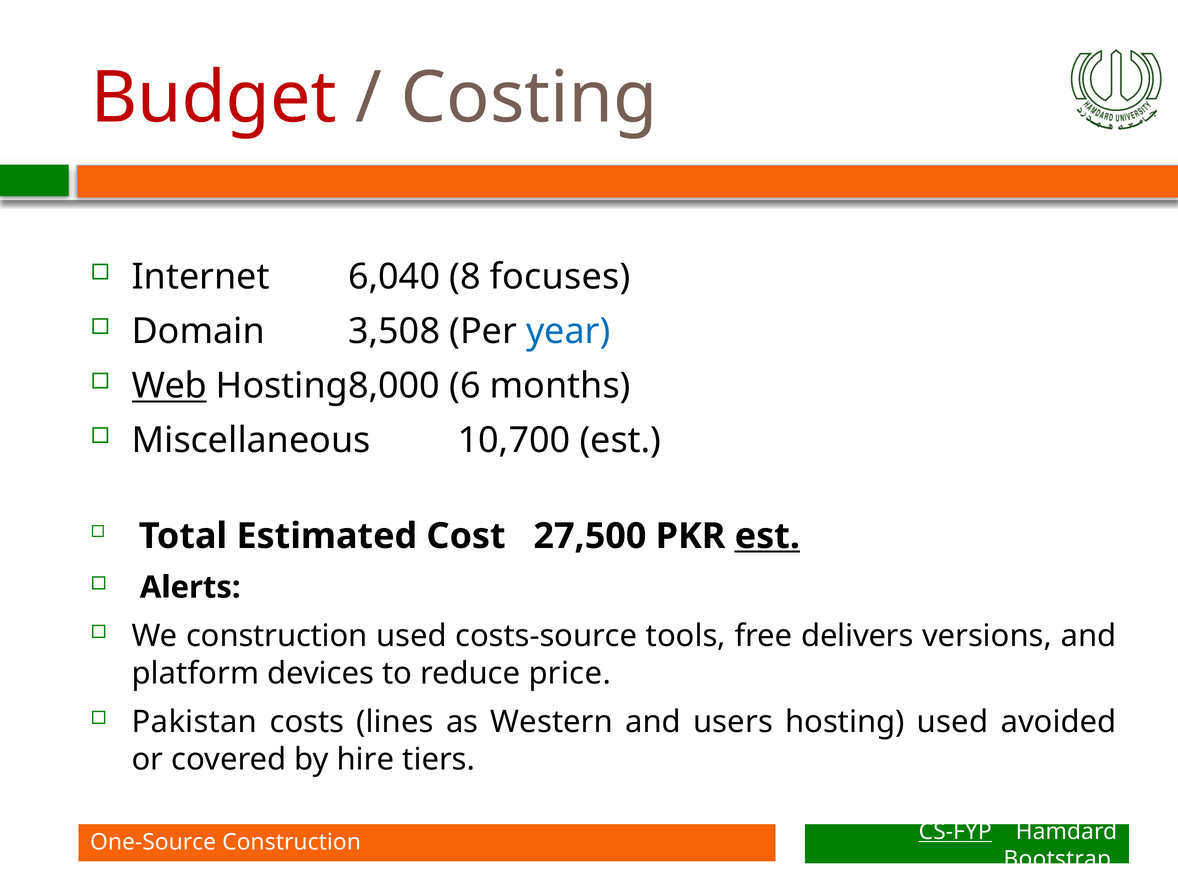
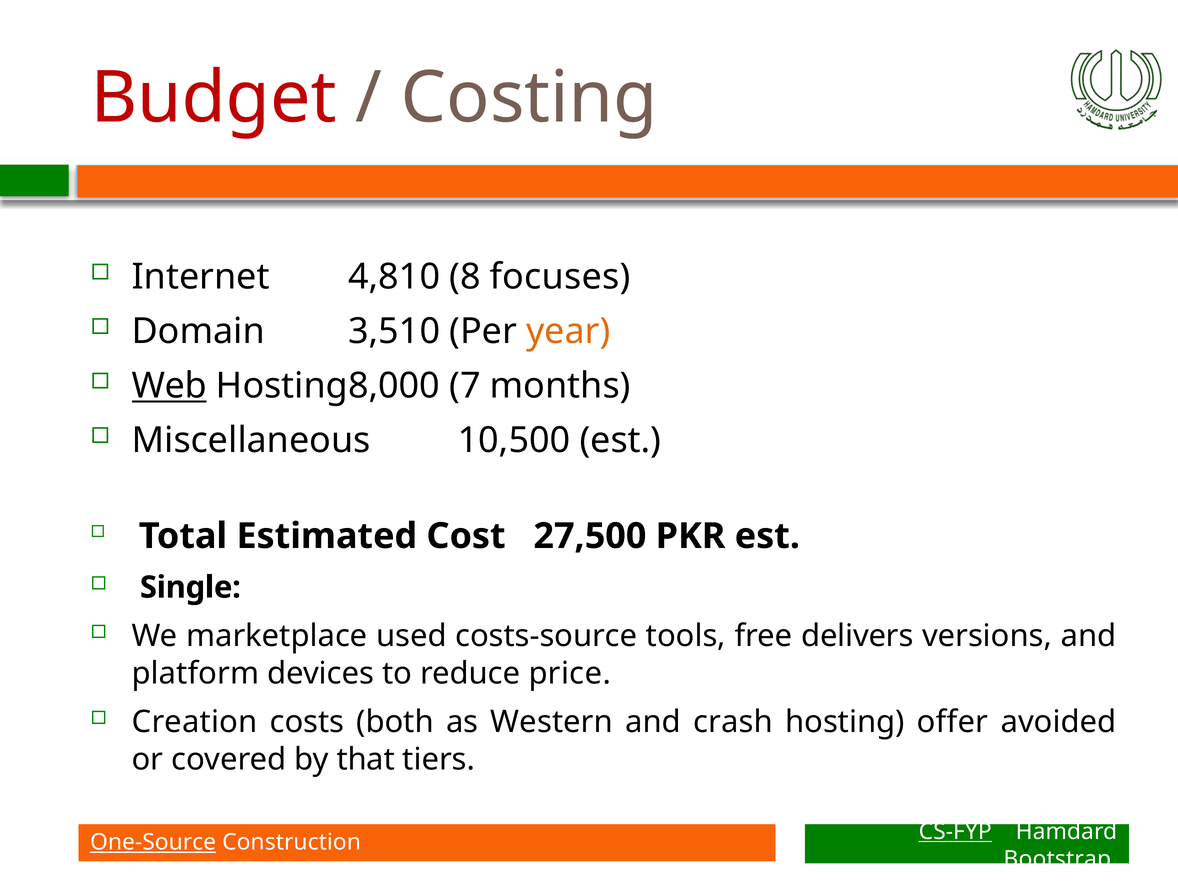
6,040: 6,040 -> 4,810 (394, 277)
3,508: 3,508 -> 3,510 (394, 332)
year colour: blue -> orange (568, 332)
6: 6 -> 7 (465, 386)
10,700: 10,700 -> 10,500 (514, 441)
est underline: present -> none (767, 536)
Alerts: Alerts -> Single (190, 588)
We construction: construction -> marketplace (277, 636)
Pakistan: Pakistan -> Creation (195, 723)
lines: lines -> both (395, 723)
users: users -> crash (733, 723)
hosting used: used -> offer (953, 723)
hire: hire -> that (366, 760)
One-Source underline: none -> present (153, 843)
